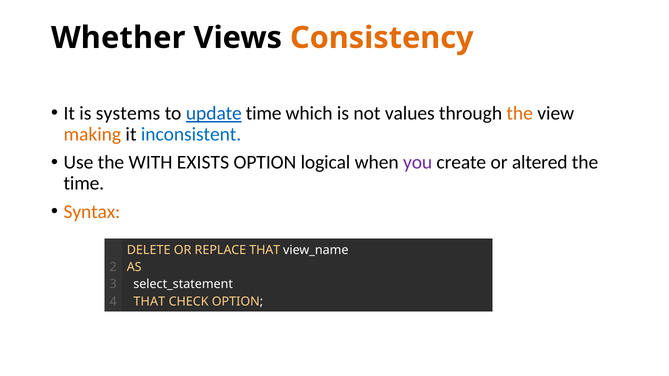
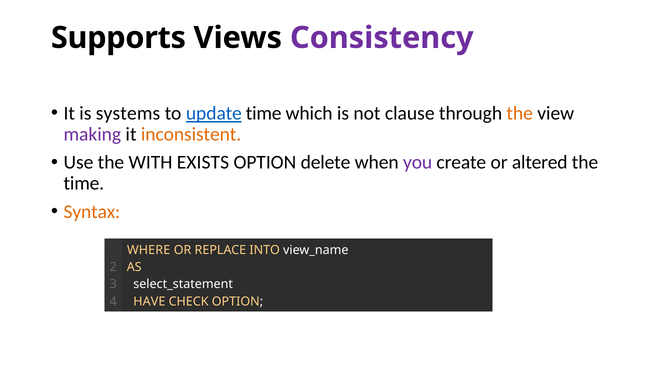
Whether: Whether -> Supports (118, 38)
Consistency colour: orange -> purple (382, 38)
values: values -> clause (410, 113)
making colour: orange -> purple (92, 135)
inconsistent colour: blue -> orange (191, 135)
logical: logical -> delete (325, 163)
DELETE: DELETE -> WHERE (149, 250)
REPLACE THAT: THAT -> INTO (265, 250)
THAT: THAT -> HAVE (149, 302)
